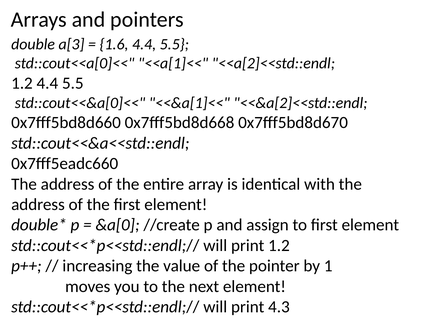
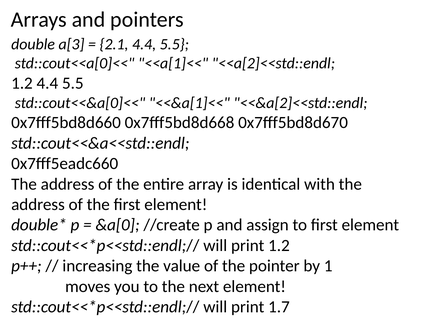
1.6: 1.6 -> 2.1 (114, 44)
4.3: 4.3 -> 1.7 (279, 307)
